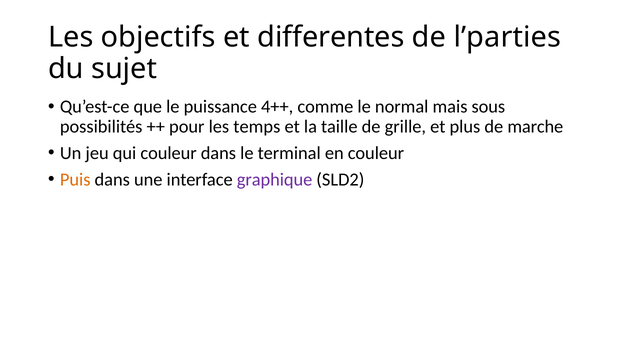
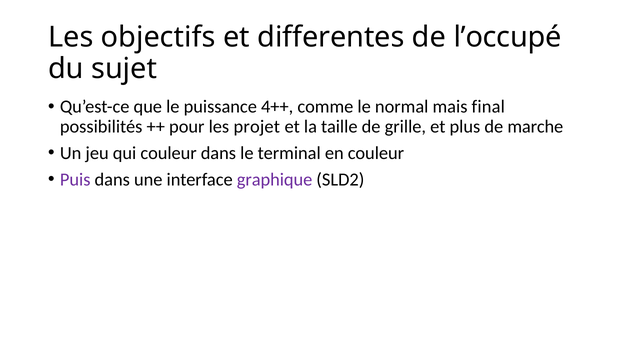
l’parties: l’parties -> l’occupé (508, 37)
sous: sous -> final (488, 107)
temps: temps -> projet (257, 127)
Puis colour: orange -> purple (75, 179)
